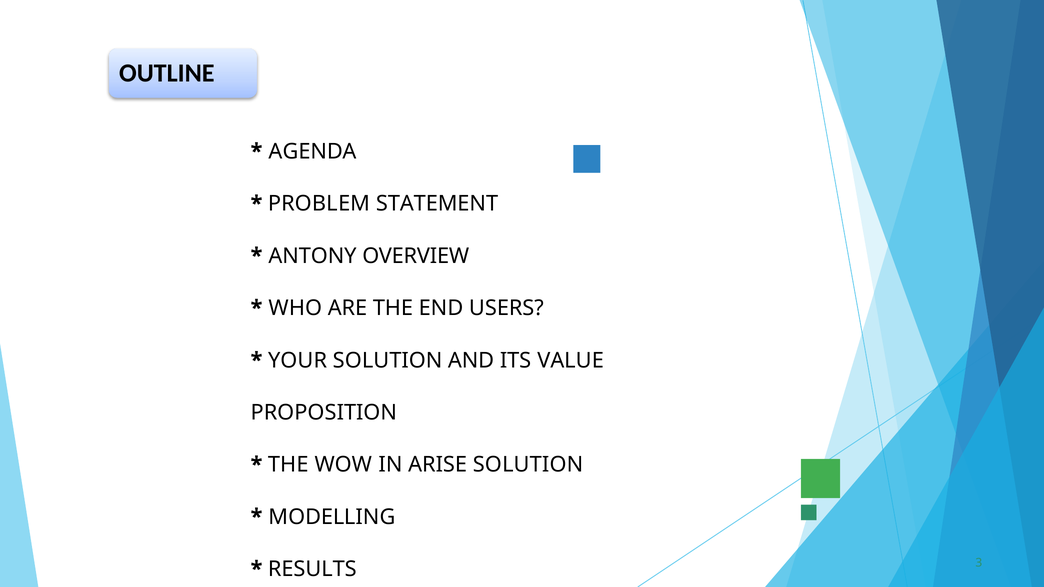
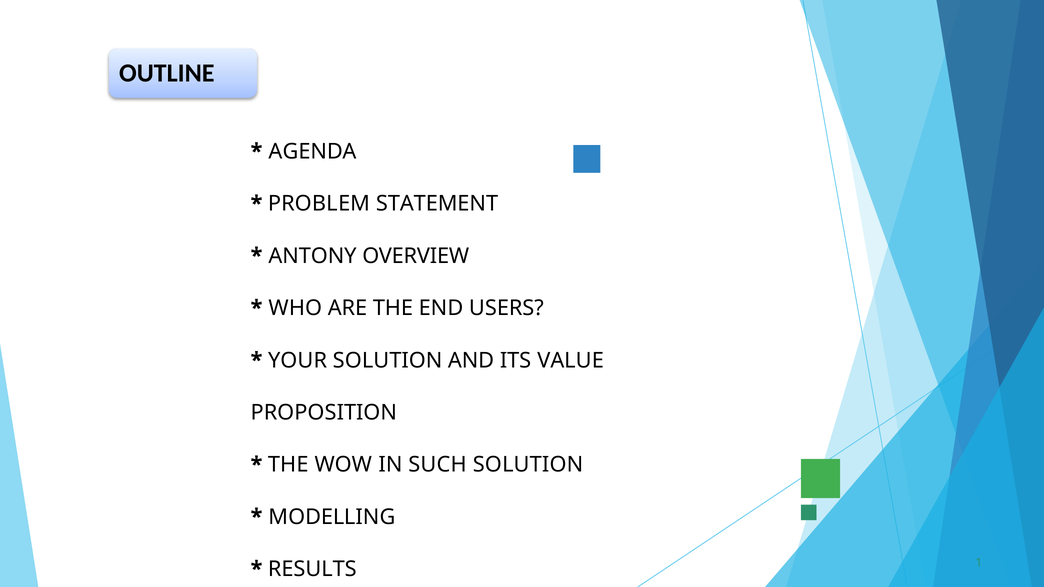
ARISE: ARISE -> SUCH (437, 465)
3: 3 -> 1 (979, 563)
